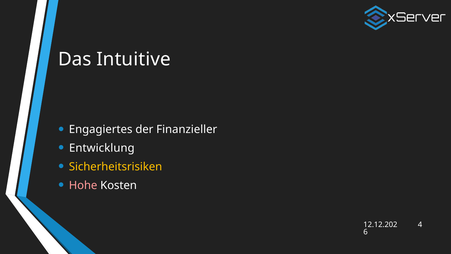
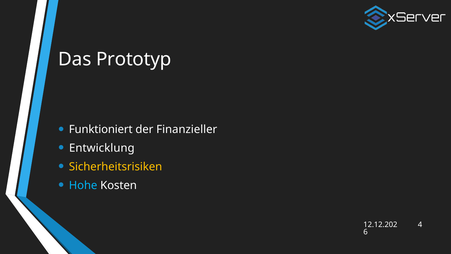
Intuitive: Intuitive -> Prototyp (134, 59)
Engagiertes: Engagiertes -> Funktioniert (101, 129)
Hohe colour: pink -> light blue (83, 185)
